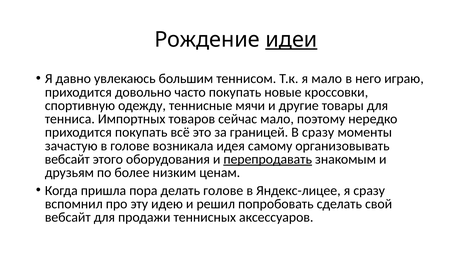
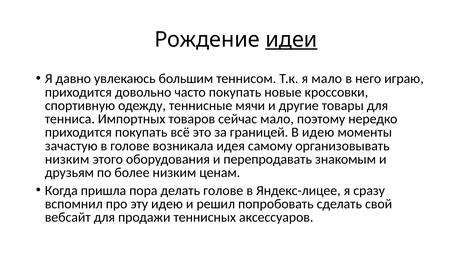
В сразу: сразу -> идею (318, 132)
вебсайт: вебсайт -> низким (67, 159)
перепродавать underline: present -> none (268, 159)
